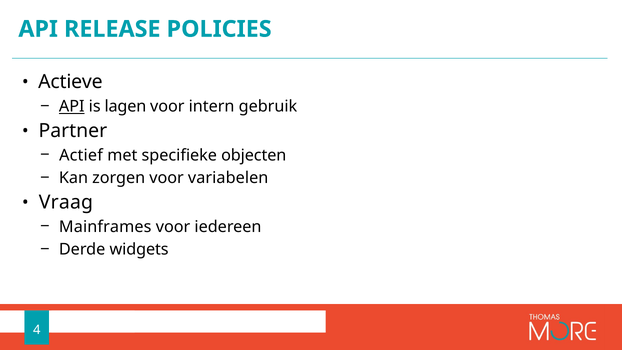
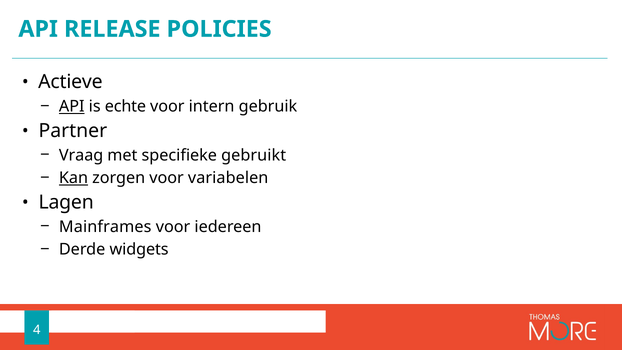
lagen: lagen -> echte (125, 106)
Actief: Actief -> Vraag (81, 155)
objecten: objecten -> gebruikt (254, 155)
Kan underline: none -> present (74, 178)
Vraag: Vraag -> Lagen (66, 202)
